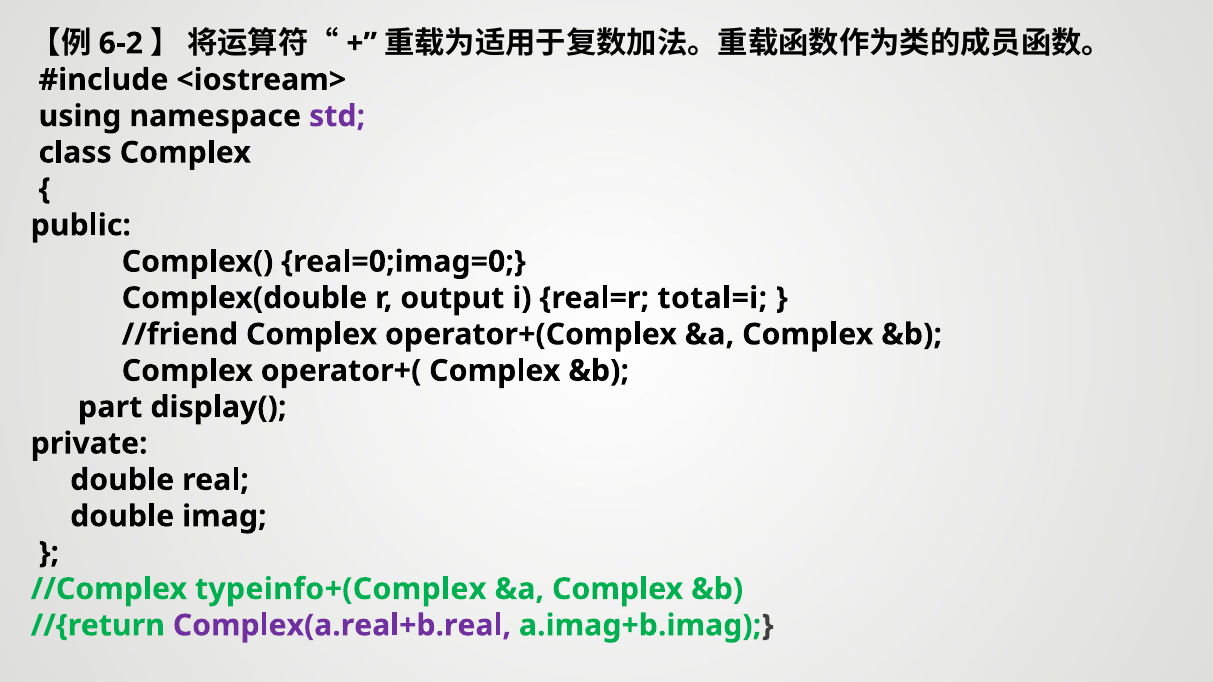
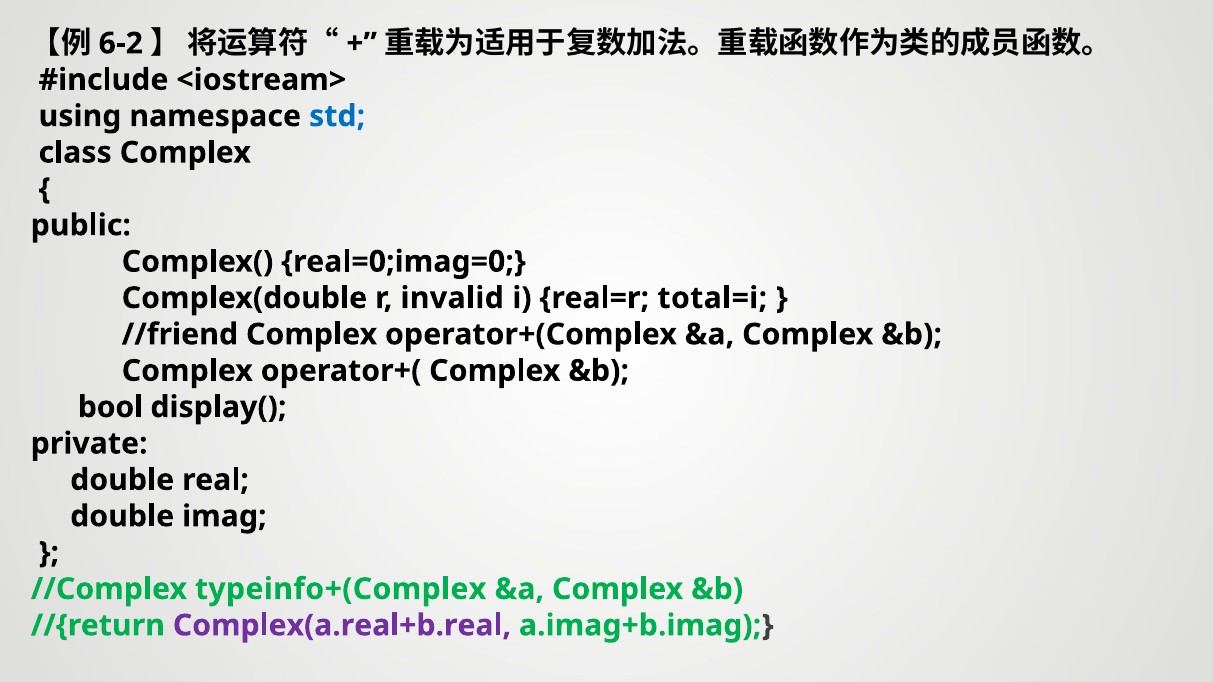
std colour: purple -> blue (337, 116)
output: output -> invalid (452, 298)
part: part -> bool (110, 407)
